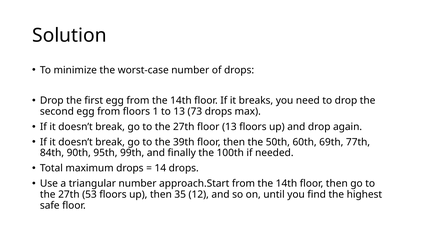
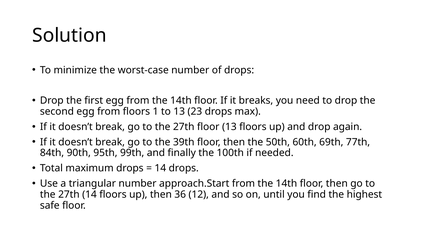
73: 73 -> 23 (195, 111)
27th 53: 53 -> 14 (89, 194)
35: 35 -> 36 (180, 194)
